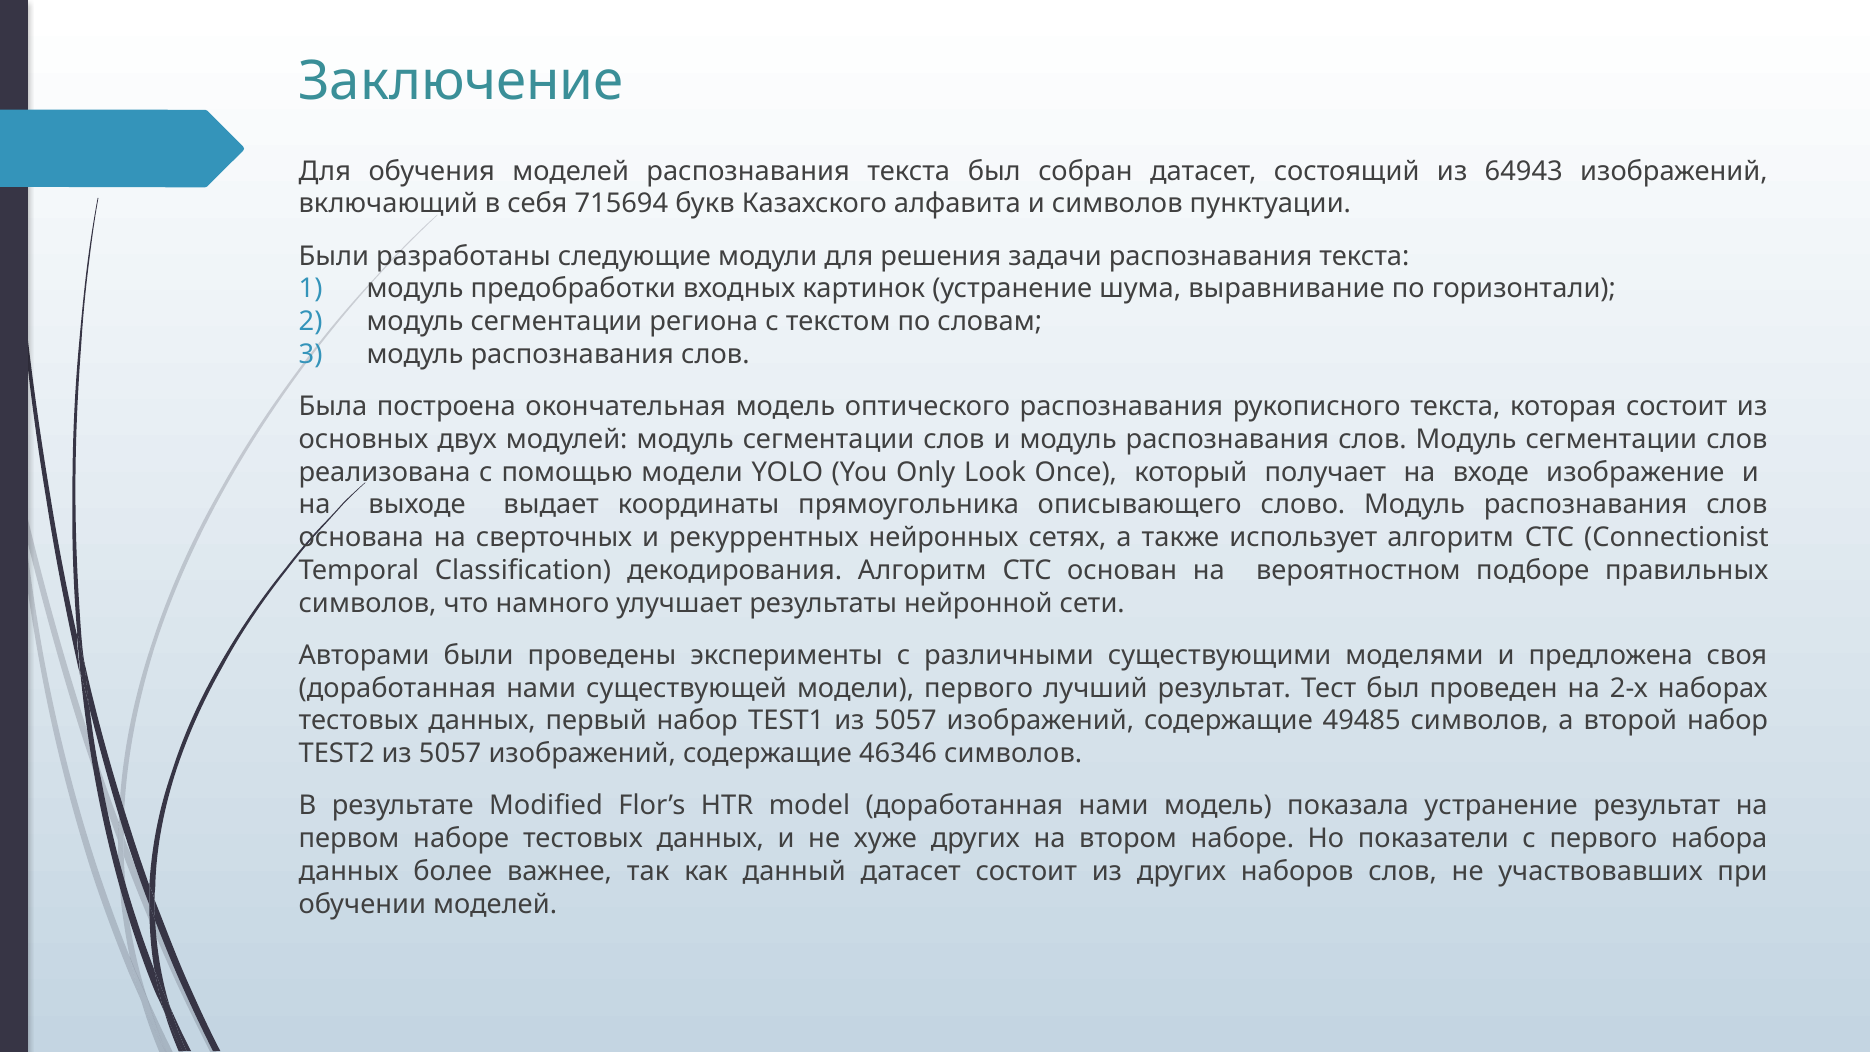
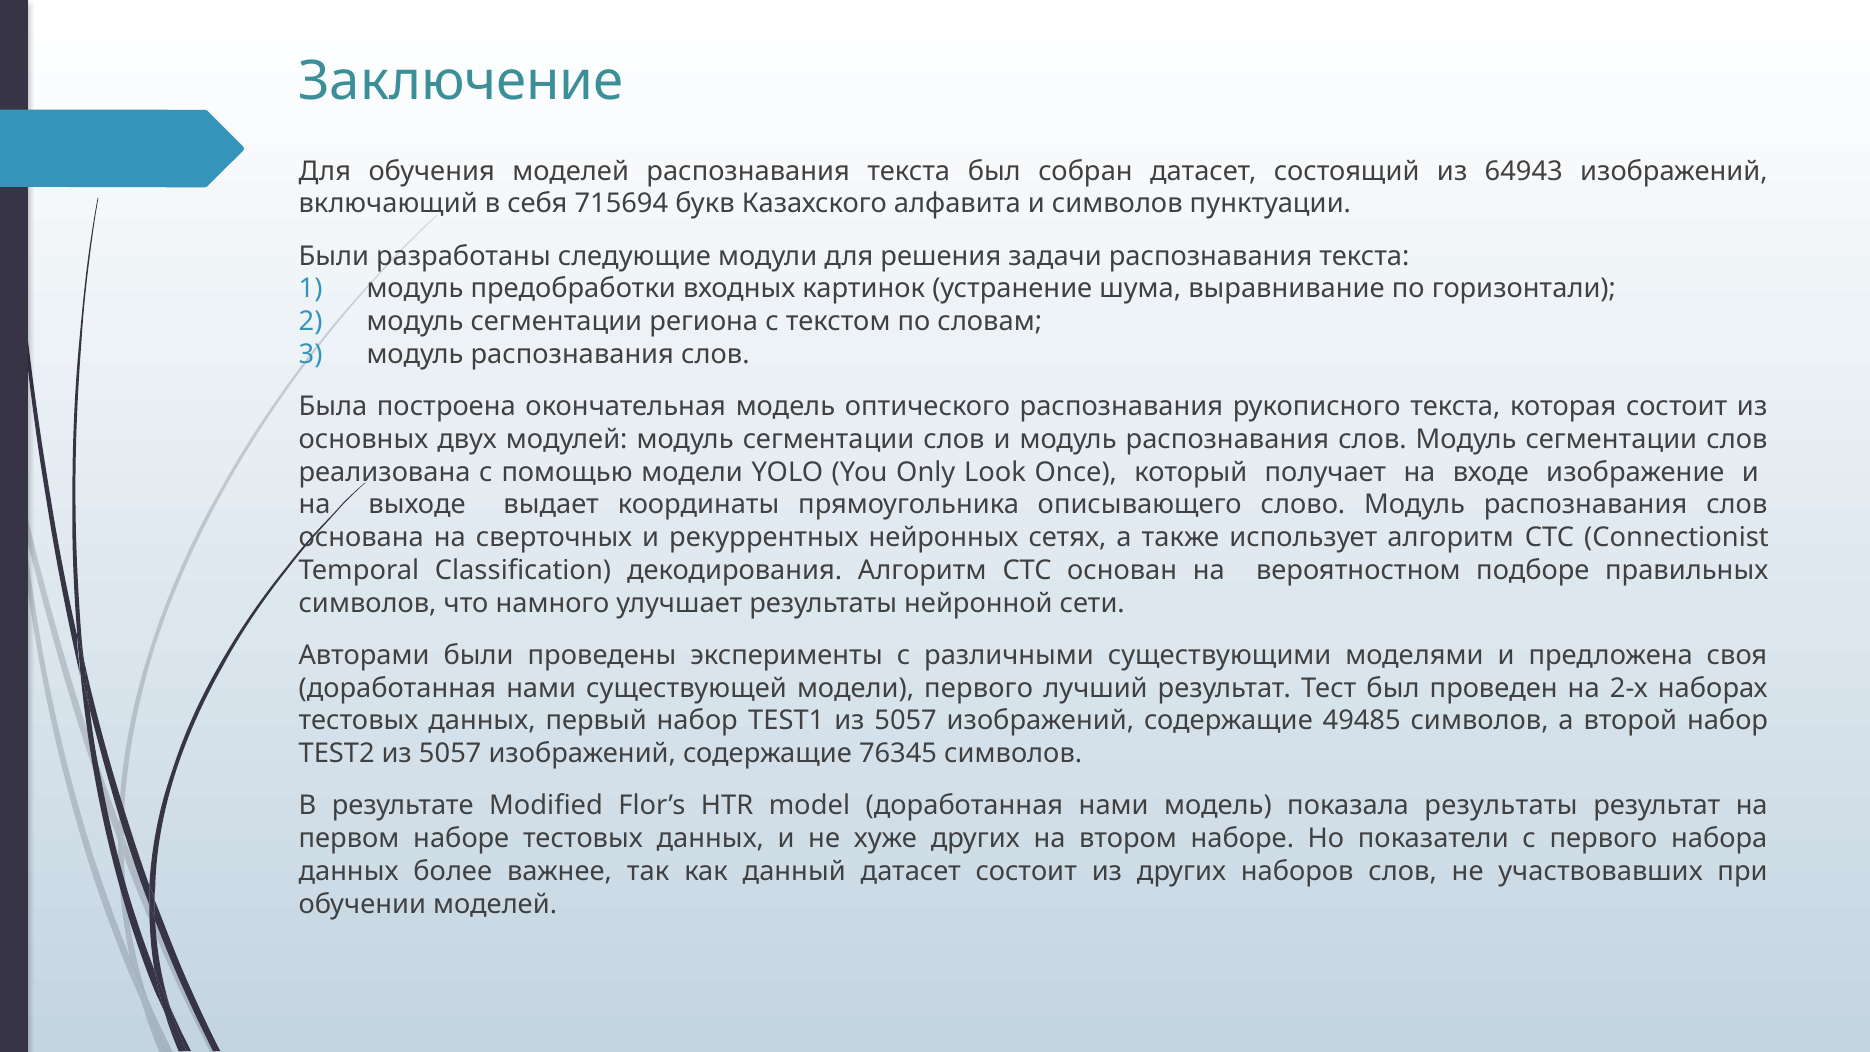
46346: 46346 -> 76345 (898, 753)
показала устранение: устранение -> результаты (1501, 806)
